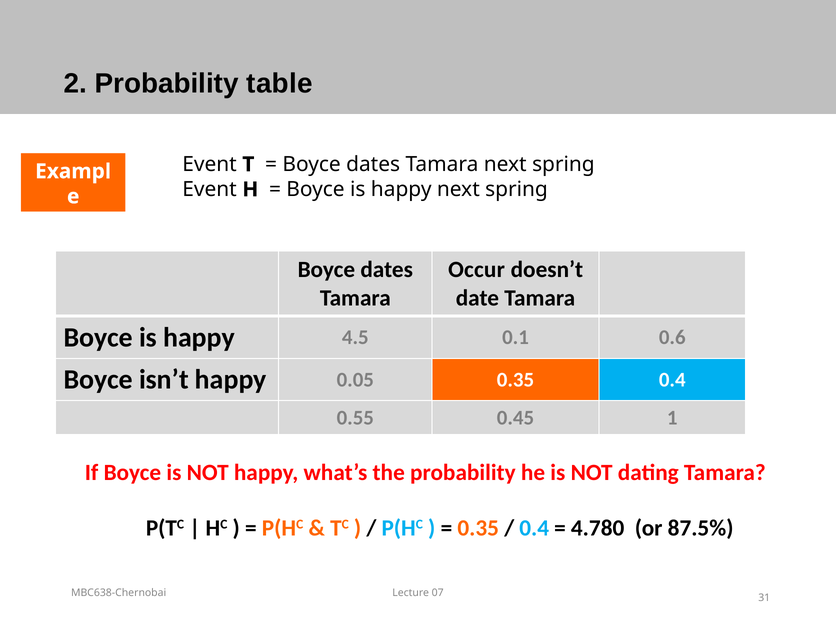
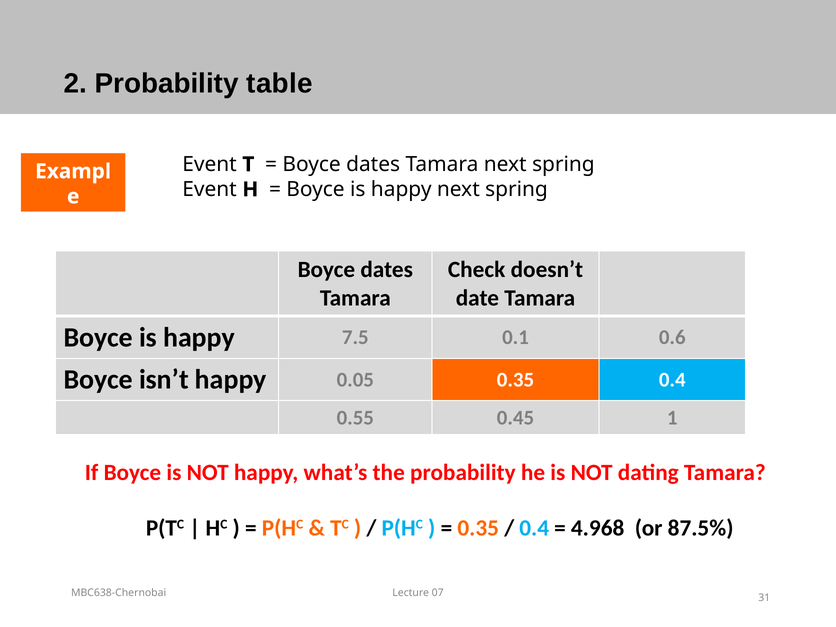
Occur: Occur -> Check (477, 269)
4.5: 4.5 -> 7.5 (355, 337)
4.780: 4.780 -> 4.968 (598, 528)
